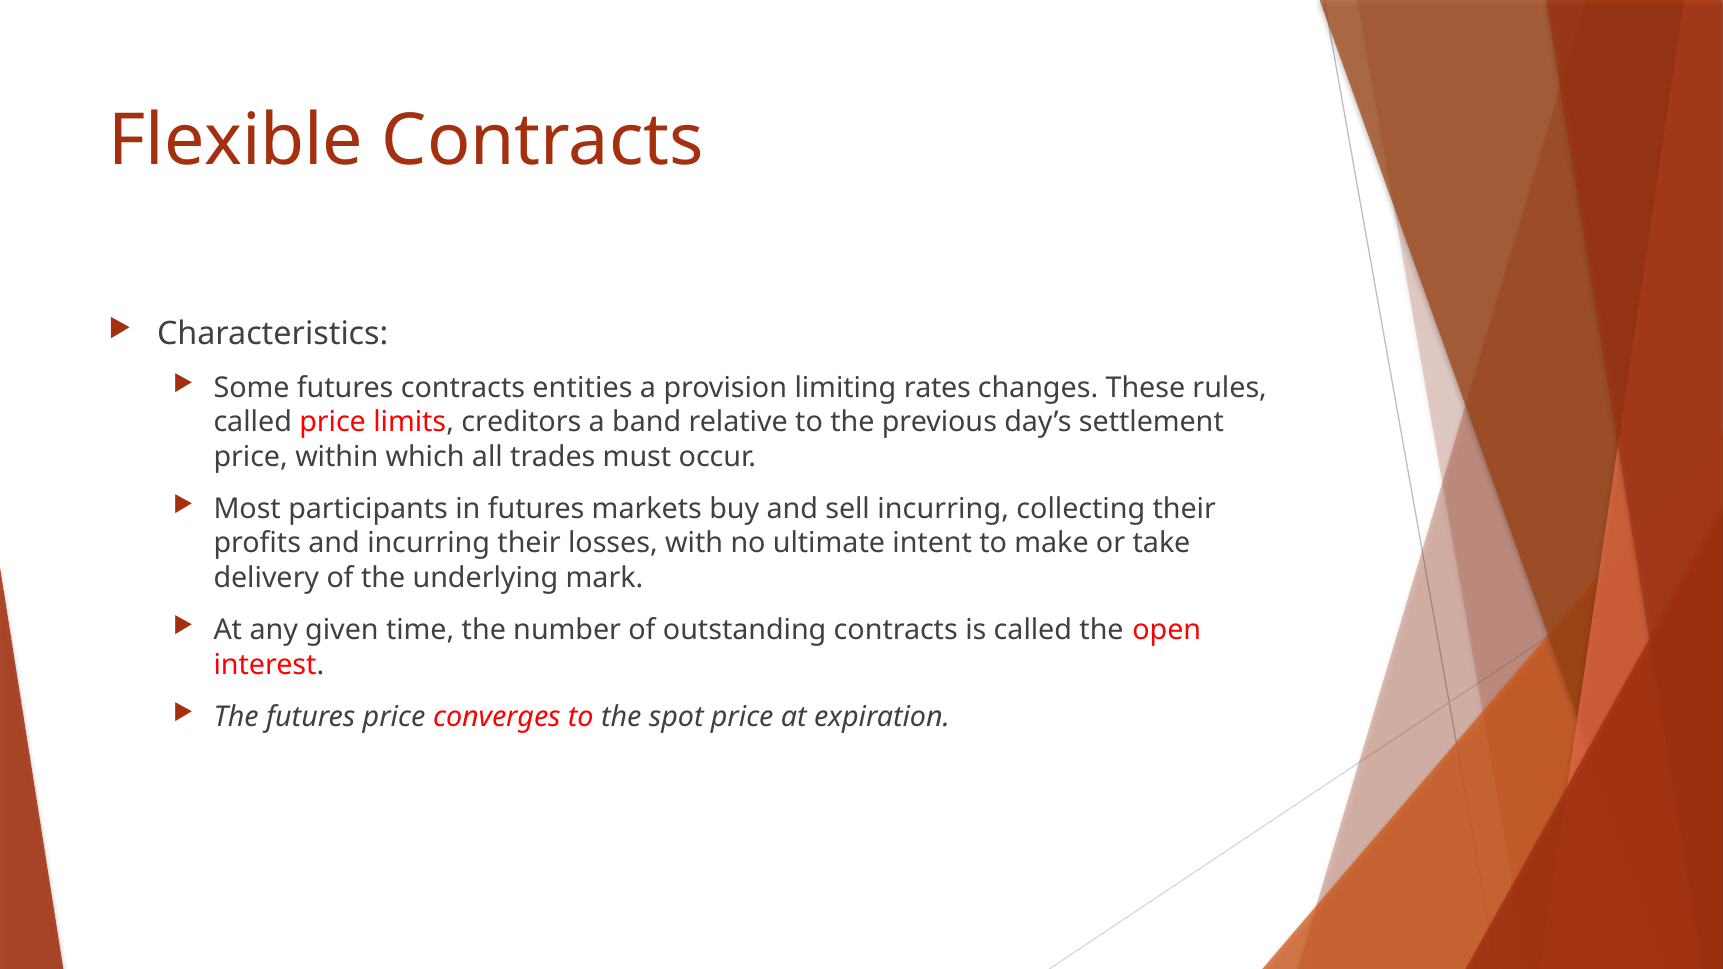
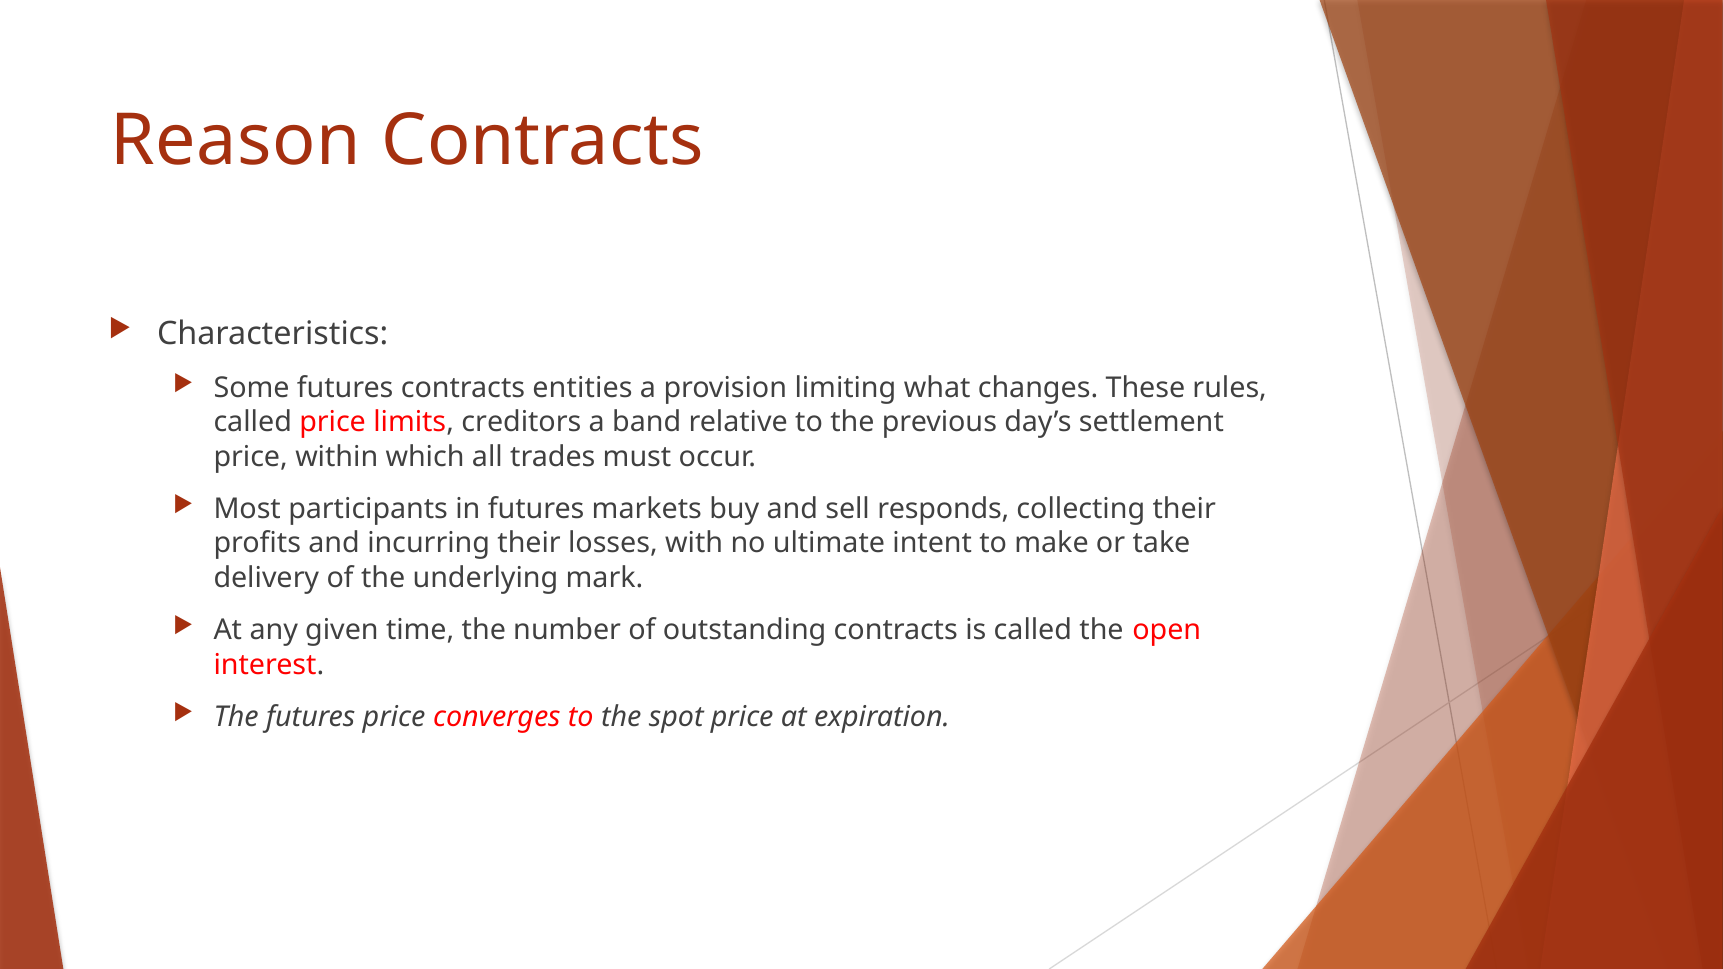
Flexible: Flexible -> Reason (236, 141)
rates: rates -> what (937, 388)
sell incurring: incurring -> responds (943, 509)
